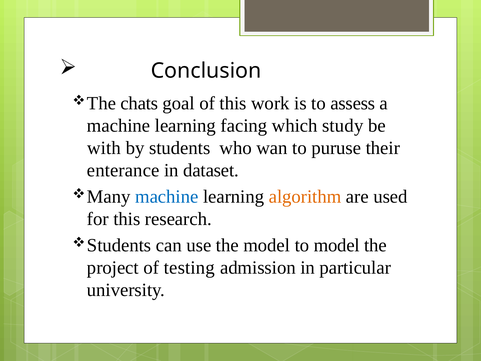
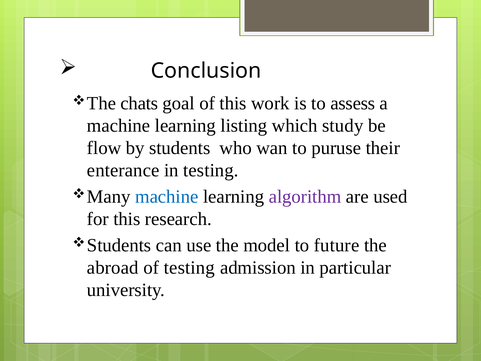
facing: facing -> listing (244, 125)
with: with -> flow (104, 148)
in dataset: dataset -> testing (211, 170)
algorithm colour: orange -> purple (305, 196)
to model: model -> future (337, 245)
project: project -> abroad (113, 267)
